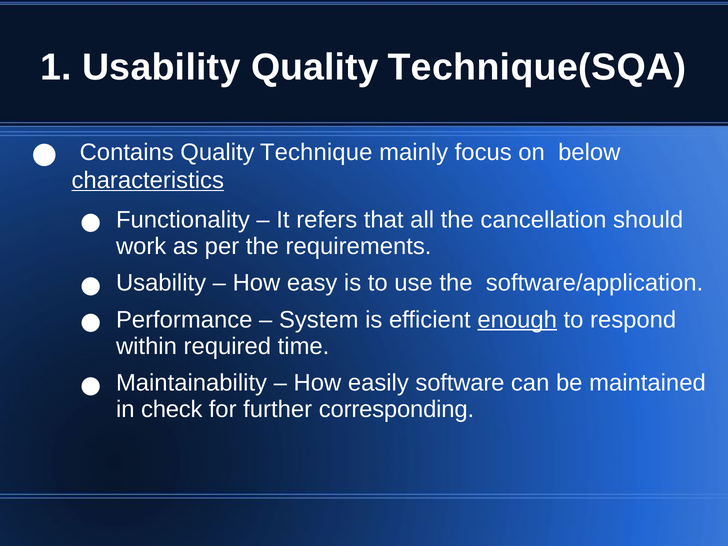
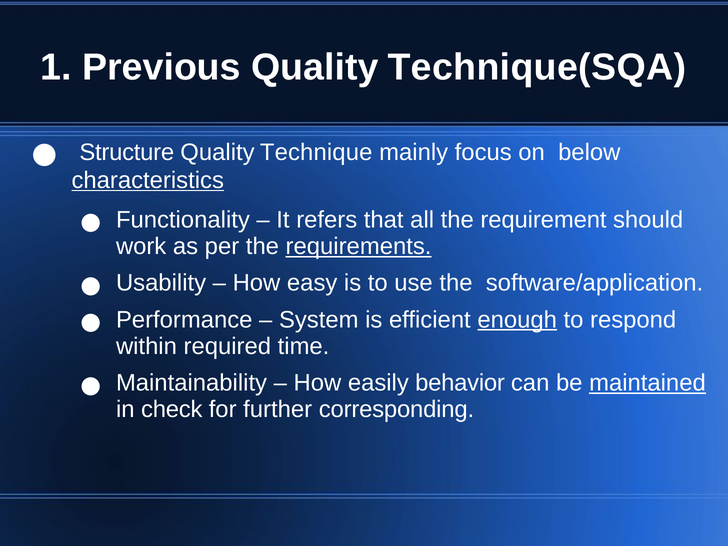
1 Usability: Usability -> Previous (161, 67)
Contains: Contains -> Structure (127, 152)
cancellation: cancellation -> requirement (543, 220)
requirements underline: none -> present (359, 246)
software: software -> behavior (460, 383)
maintained underline: none -> present (647, 383)
